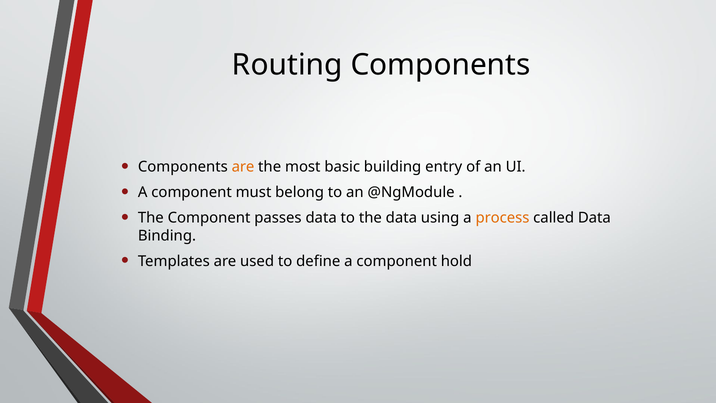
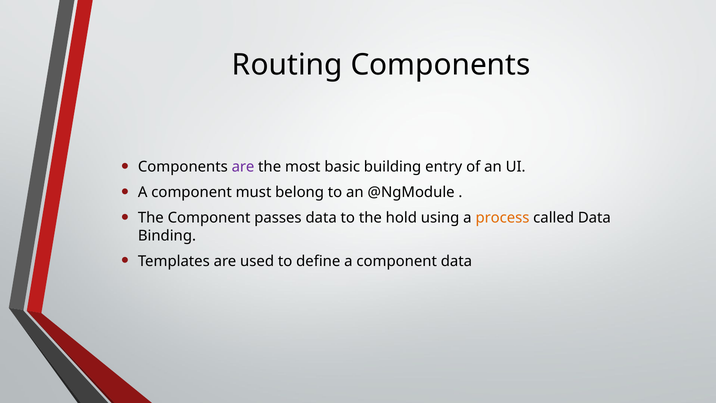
are colour: orange -> purple (243, 167)
the data: data -> hold (401, 218)
component hold: hold -> data (456, 261)
